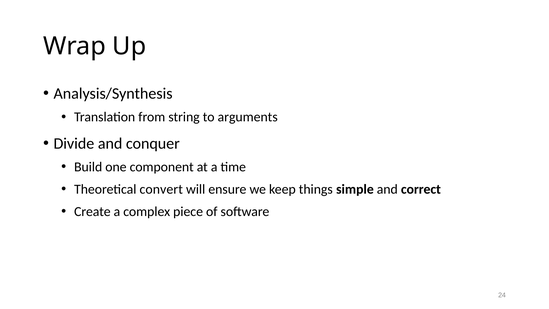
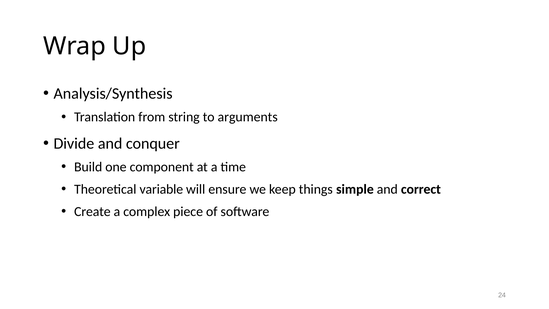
convert: convert -> variable (161, 189)
